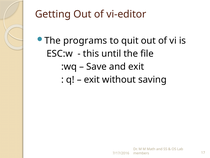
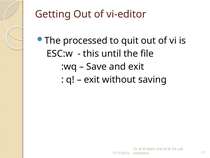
programs: programs -> processed (85, 41)
